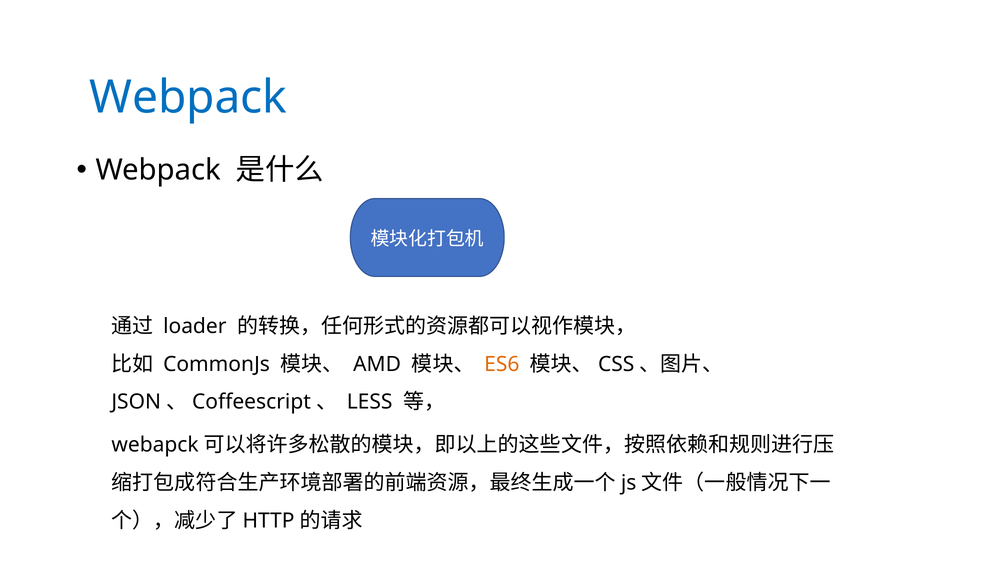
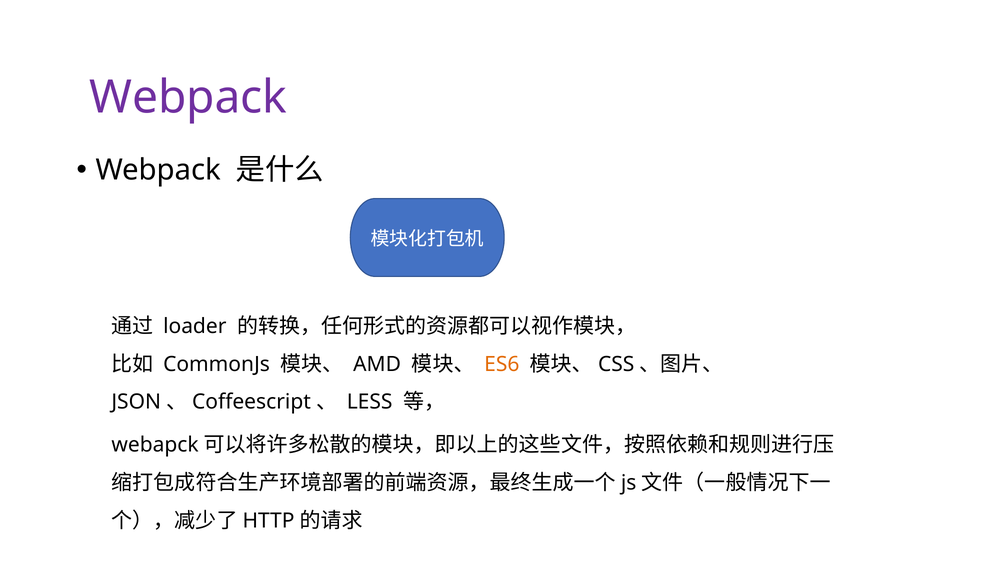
Webpack colour: blue -> purple (188, 97)
